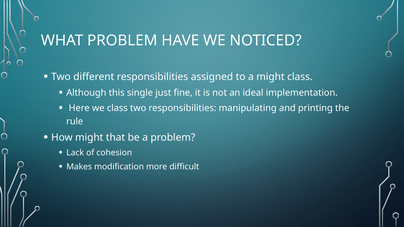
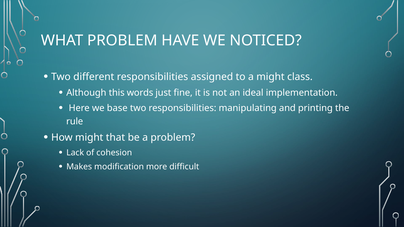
single: single -> words (140, 93)
we class: class -> base (117, 108)
